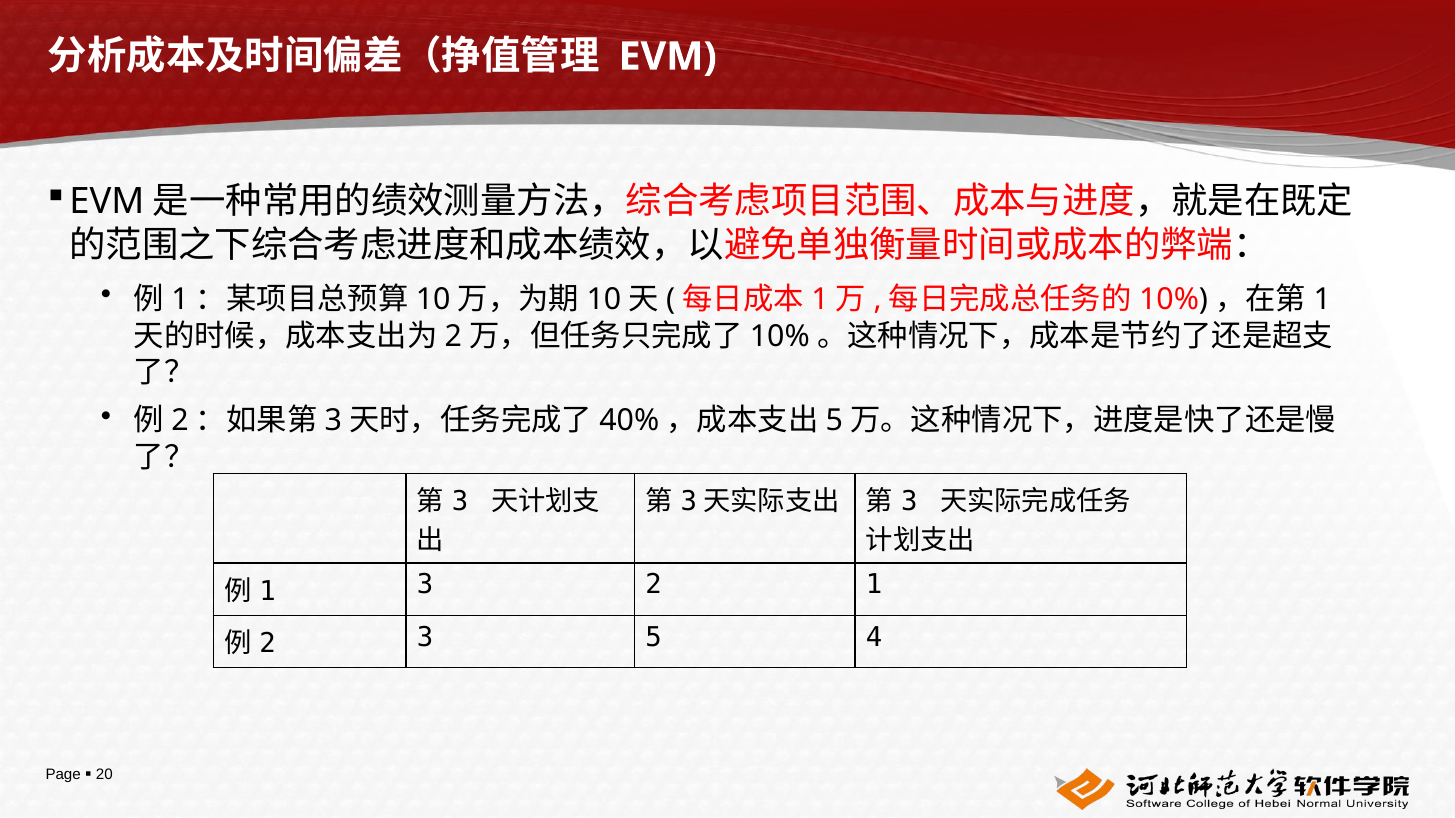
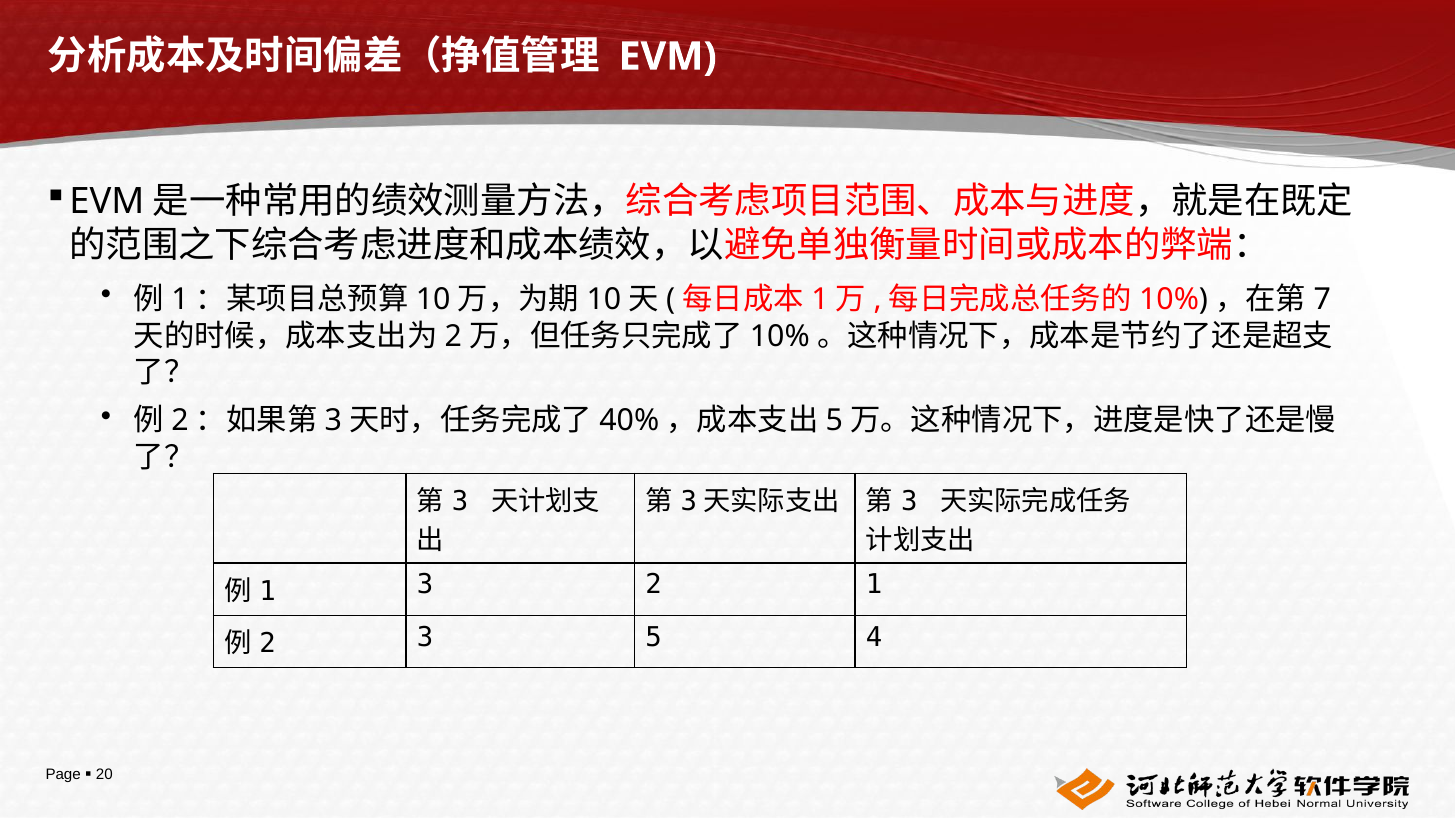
1: 1 -> 7 (1322, 300)
